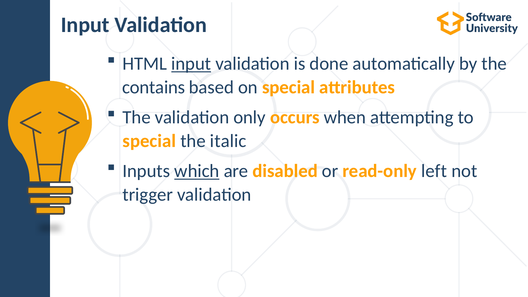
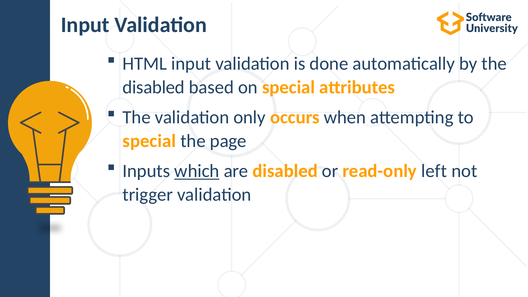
input underline: present -> none (191, 64)
contains: contains -> disabled (154, 87)
italic: italic -> page (228, 141)
